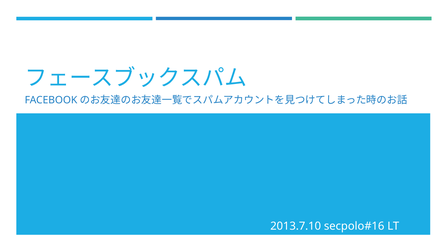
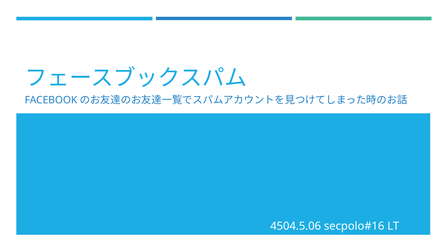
2013.7.10: 2013.7.10 -> 4504.5.06 (296, 226)
